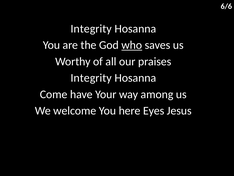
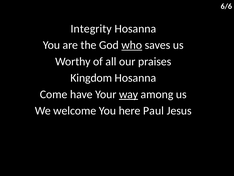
Integrity: Integrity -> Kingdom (91, 78)
way underline: none -> present (129, 94)
Eyes: Eyes -> Paul (154, 110)
